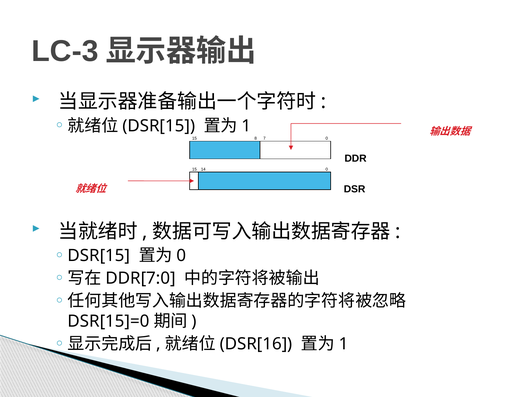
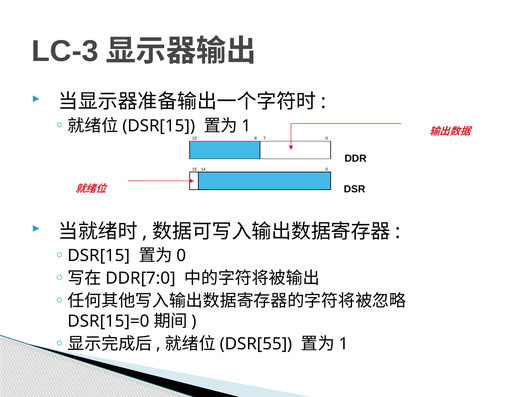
DSR[16: DSR[16 -> DSR[55 (256, 344)
